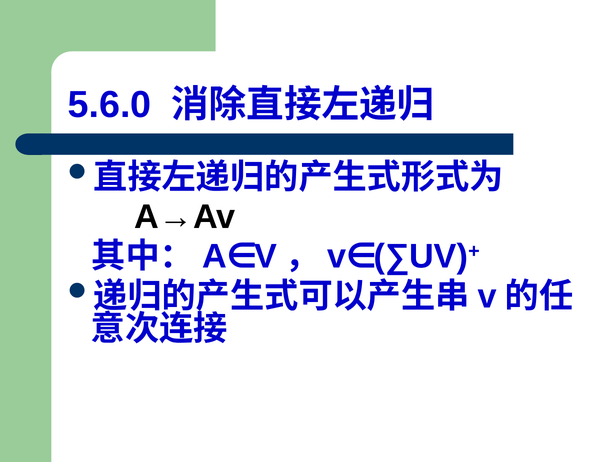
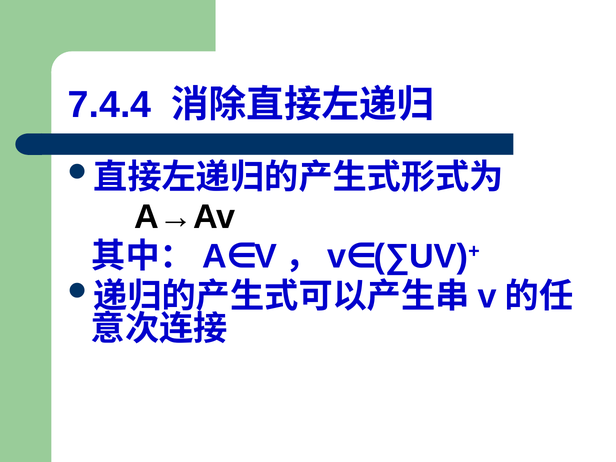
5.6.0: 5.6.0 -> 7.4.4 (110, 105)
